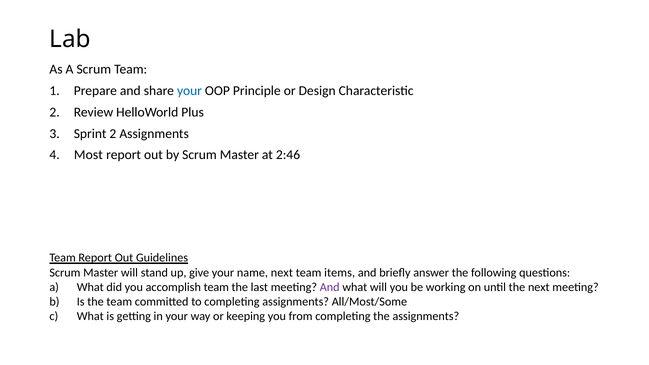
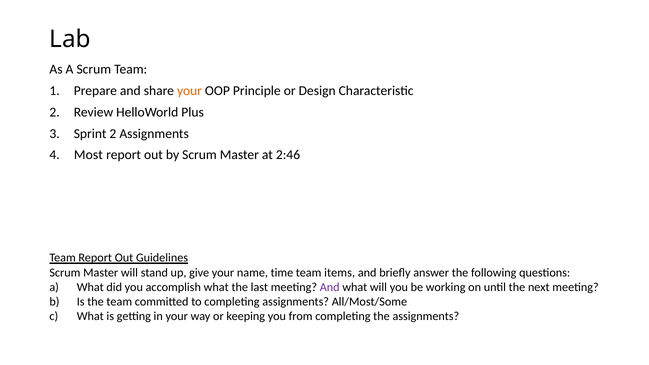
your colour: blue -> orange (189, 91)
name next: next -> time (282, 273)
accomplish team: team -> what (216, 287)
